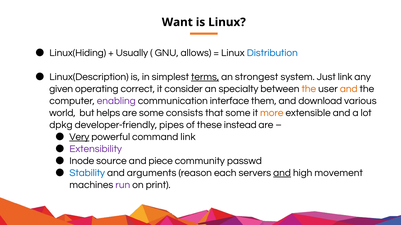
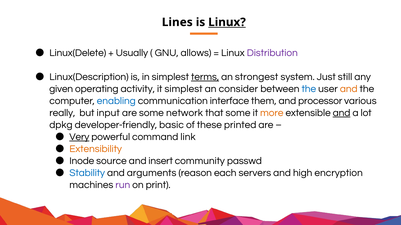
Want: Want -> Lines (177, 22)
Linux underline: none -> present (227, 22)
Linux(Hiding: Linux(Hiding -> Linux(Delete (78, 53)
Distribution colour: blue -> purple (272, 53)
Just link: link -> still (345, 77)
correct: correct -> activity (138, 89)
it consider: consider -> simplest (184, 89)
specialty: specialty -> consider (238, 89)
the colour: orange -> blue (309, 89)
enabling colour: purple -> blue (116, 101)
download: download -> processor (320, 101)
world: world -> really (62, 113)
helps: helps -> input (108, 113)
consists: consists -> network (185, 113)
and underline: none -> present (342, 113)
pipes: pipes -> basic (172, 125)
instead: instead -> printed (240, 125)
Extensibility colour: purple -> orange (96, 149)
piece: piece -> insert (161, 161)
and underline: present -> none (282, 173)
movement: movement -> encryption (339, 173)
